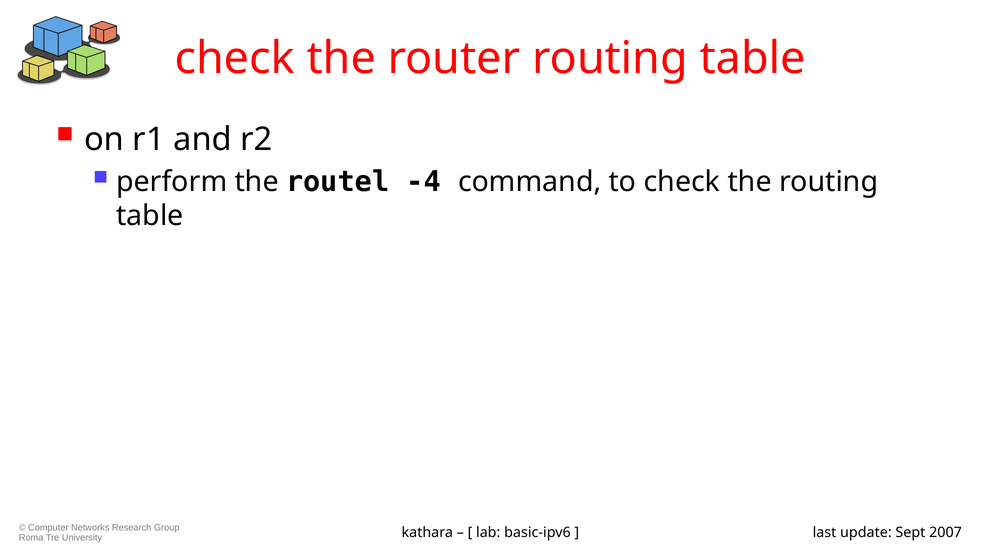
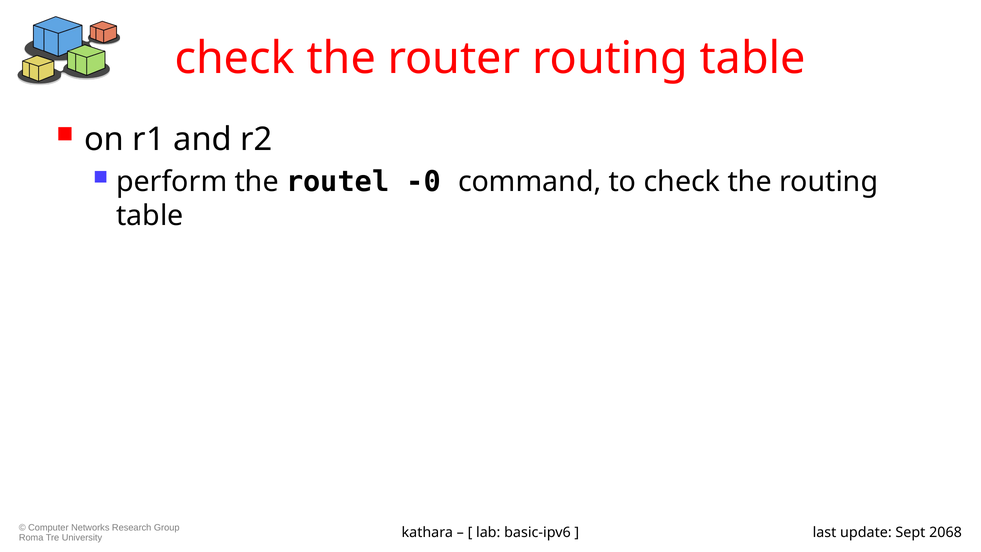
-4: -4 -> -0 (424, 182)
2007: 2007 -> 2068 (946, 533)
